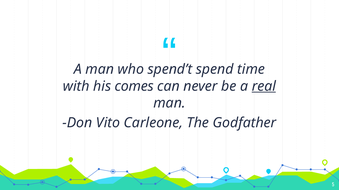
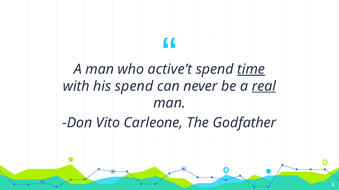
spend’t: spend’t -> active’t (170, 69)
time underline: none -> present (251, 69)
his comes: comes -> spend (134, 86)
